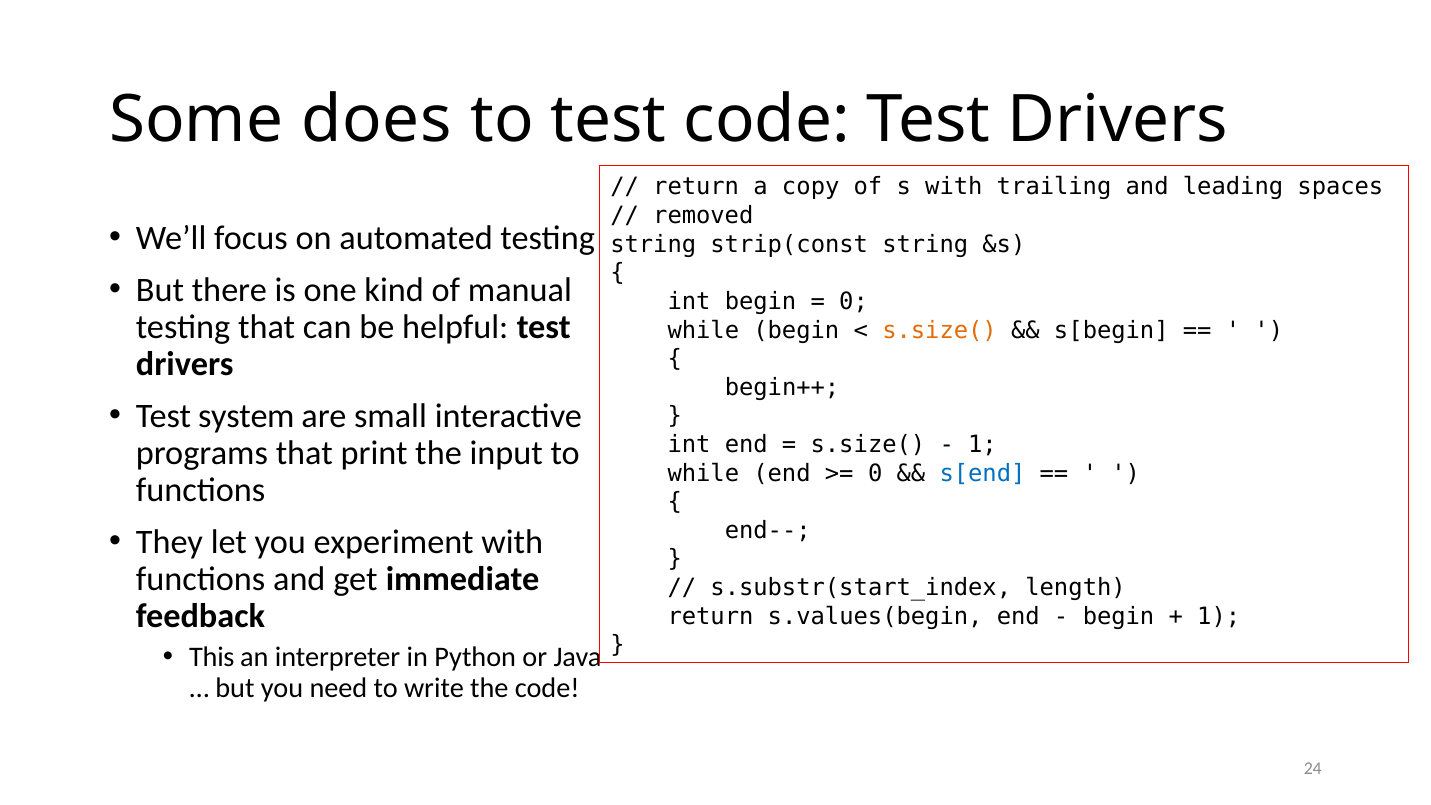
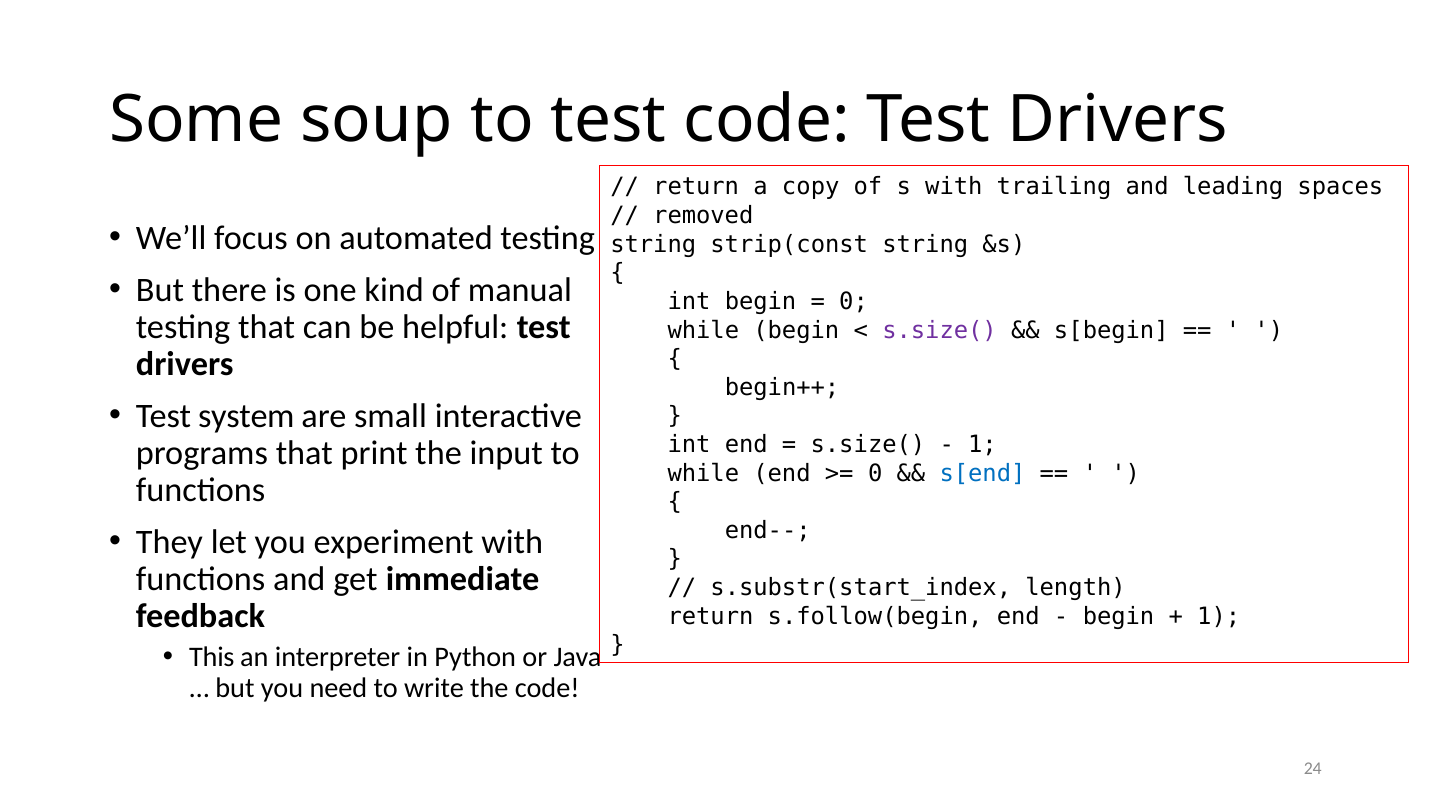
does: does -> soup (377, 120)
s.size( colour: orange -> purple (940, 330)
s.values(begin: s.values(begin -> s.follow(begin (875, 616)
